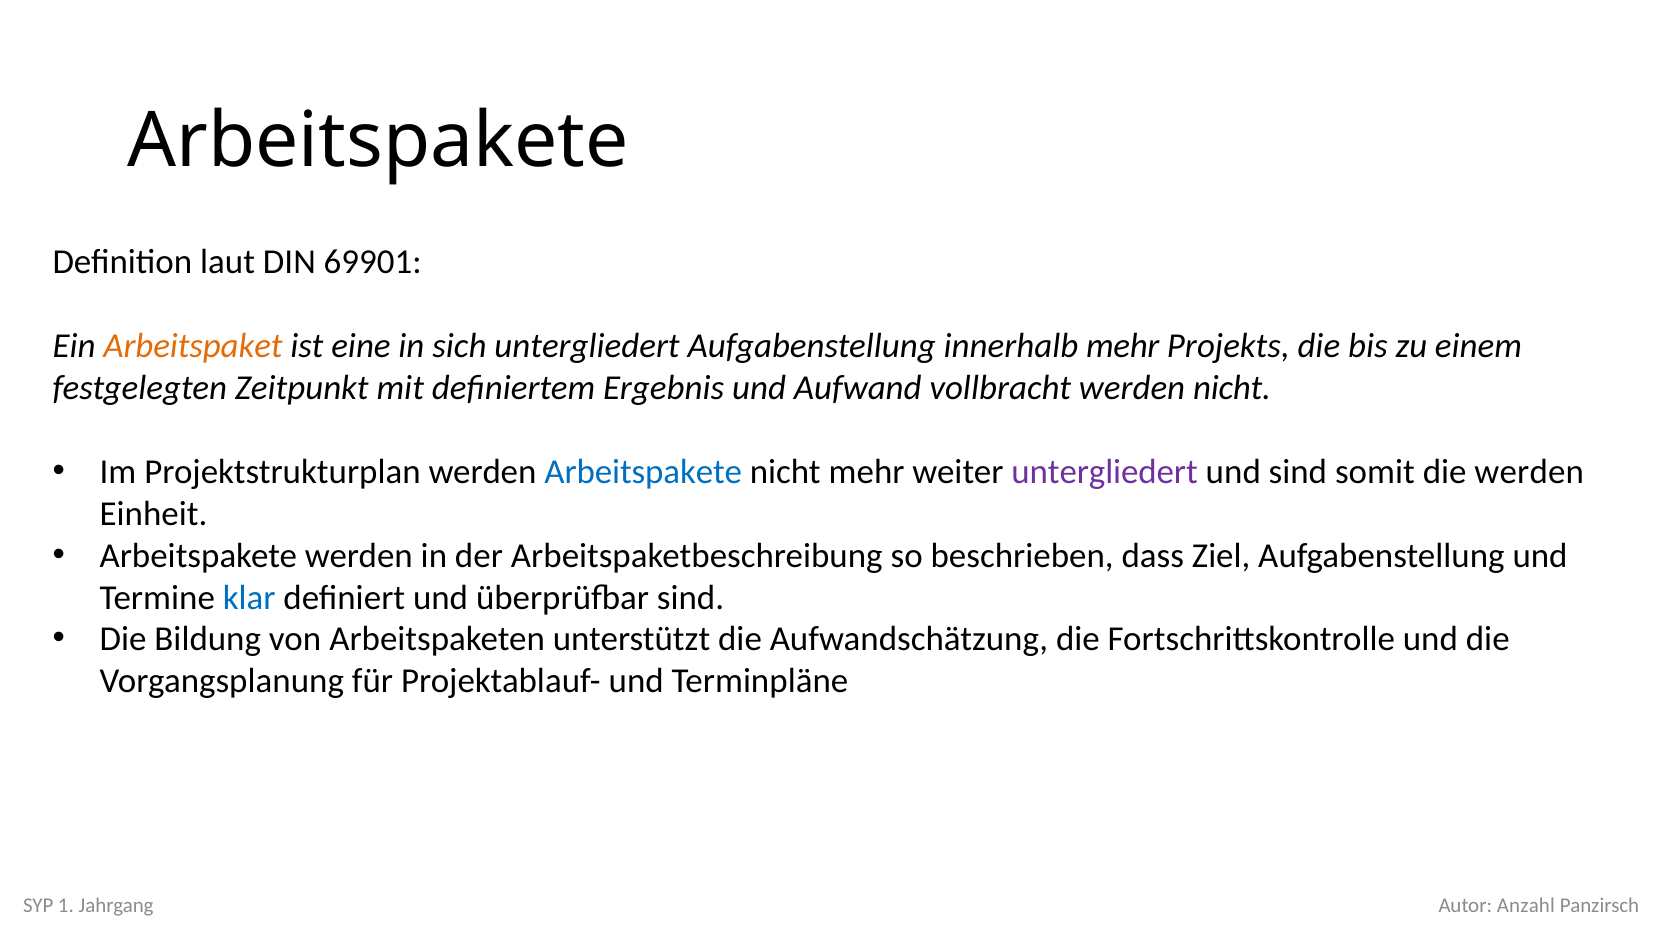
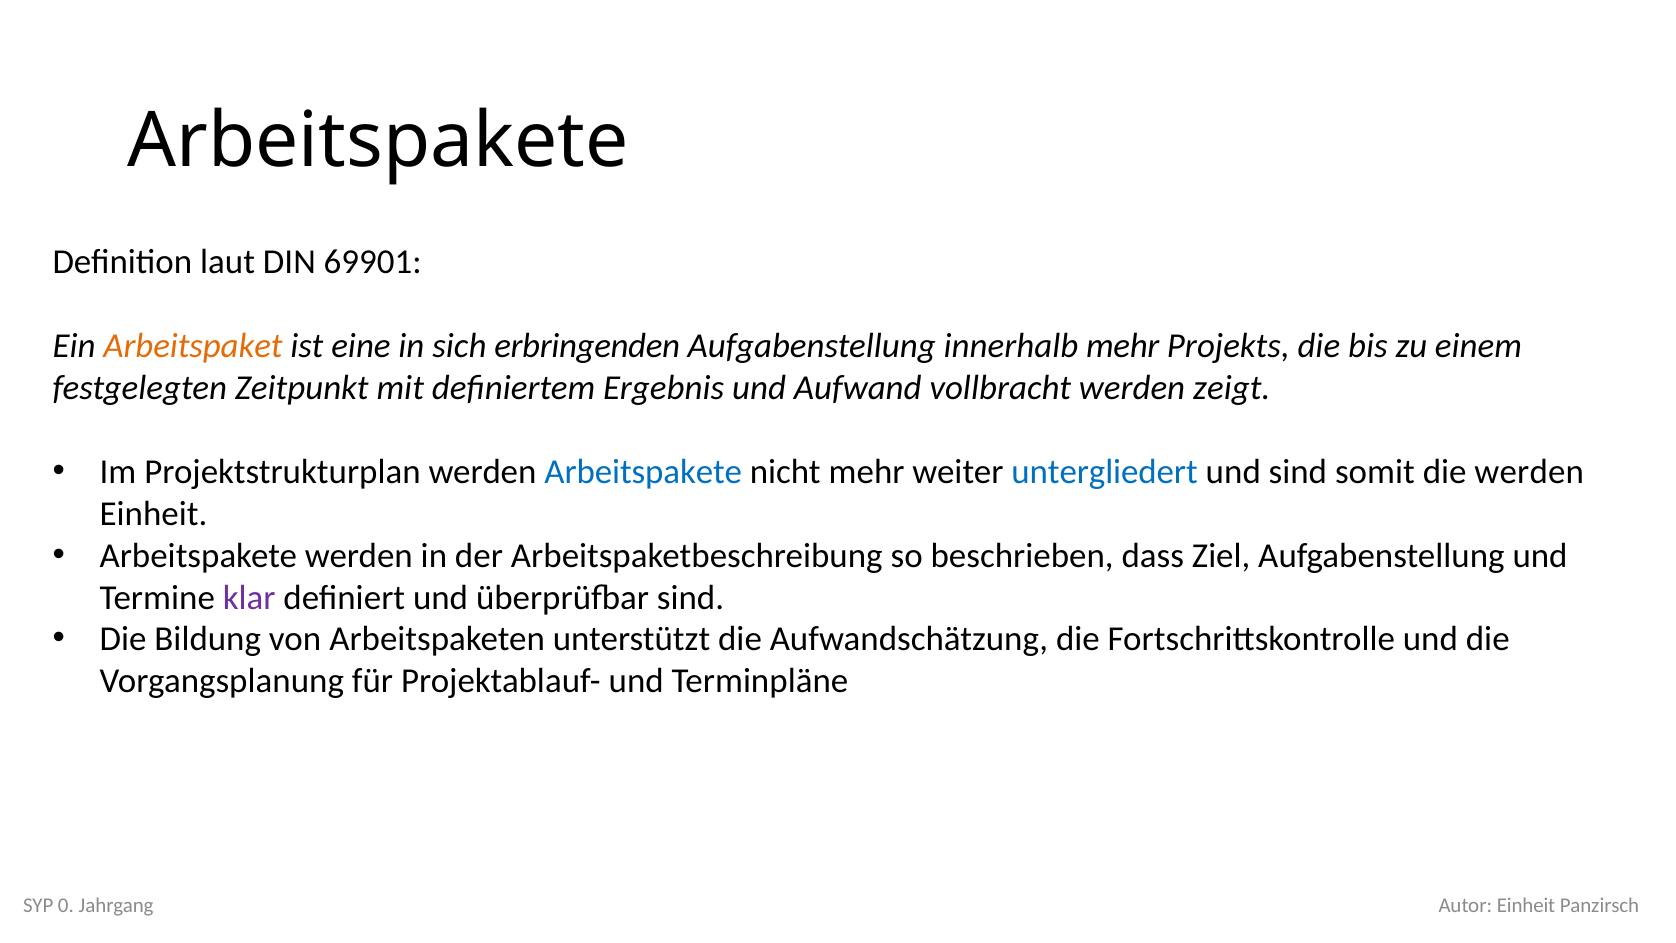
sich untergliedert: untergliedert -> erbringenden (587, 346)
werden nicht: nicht -> zeigt (1232, 388)
untergliedert colour: purple -> blue (1105, 472)
klar colour: blue -> purple (249, 597)
1: 1 -> 0 (66, 906)
Autor Anzahl: Anzahl -> Einheit (1526, 906)
